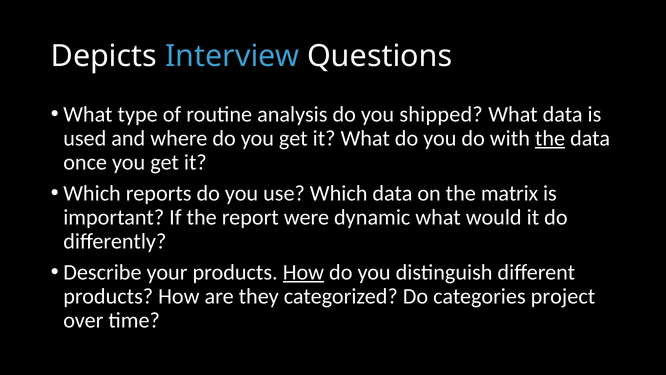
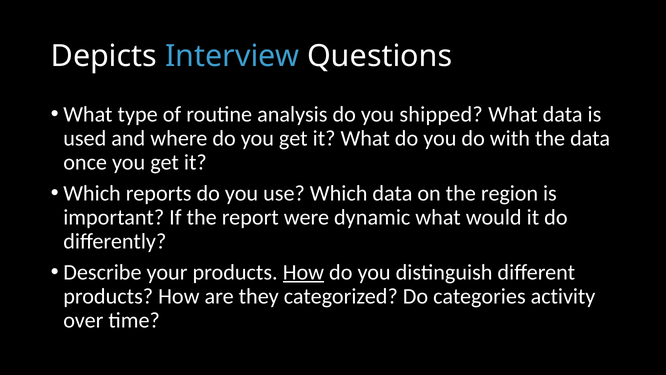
the underline: present -> none (550, 138)
matrix: matrix -> region (509, 193)
project: project -> activity (563, 296)
